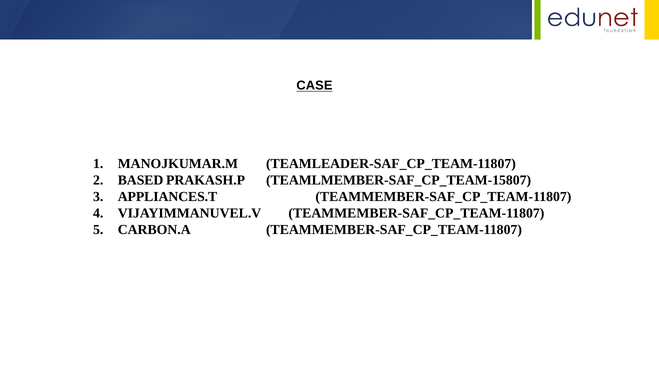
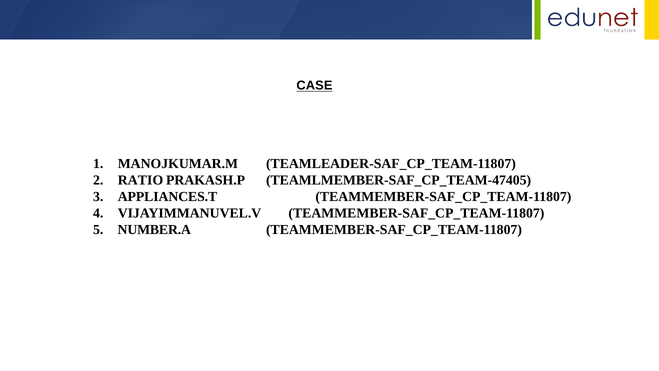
BASED: BASED -> RATIO (140, 180)
TEAMLMEMBER-SAF_CP_TEAM-15807: TEAMLMEMBER-SAF_CP_TEAM-15807 -> TEAMLMEMBER-SAF_CP_TEAM-47405 (399, 180)
CARBON.A: CARBON.A -> NUMBER.A (154, 230)
